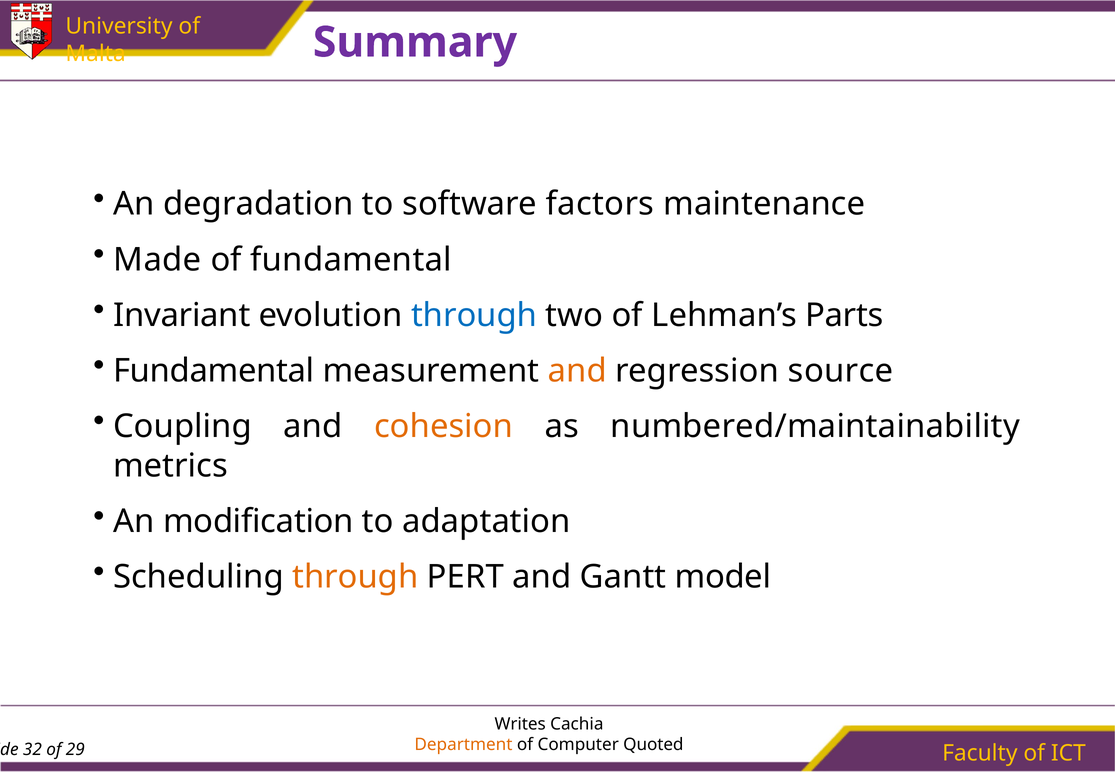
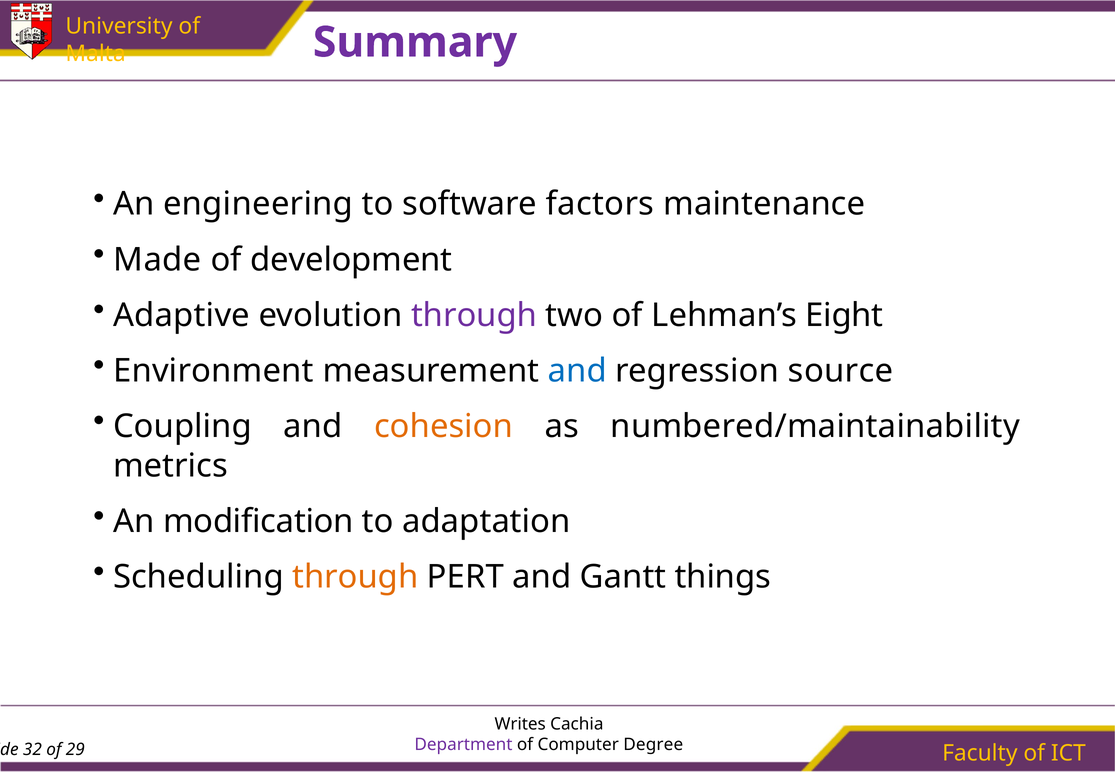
degradation: degradation -> engineering (258, 204)
of fundamental: fundamental -> development (351, 260)
Invariant: Invariant -> Adaptive (182, 315)
through colour: blue -> purple (474, 315)
Parts: Parts -> Eight (844, 315)
Fundamental: Fundamental -> Environment (213, 371)
and colour: orange -> blue (577, 371)
model: model -> things (723, 577)
Department colour: orange -> purple (463, 745)
Quoted: Quoted -> Degree (653, 745)
